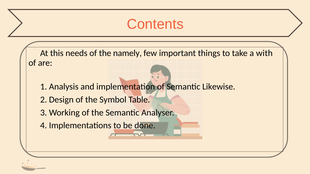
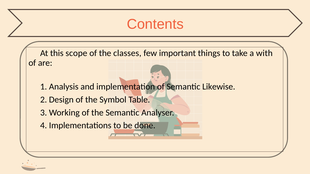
needs: needs -> scope (76, 53)
namely: namely -> classes (127, 53)
